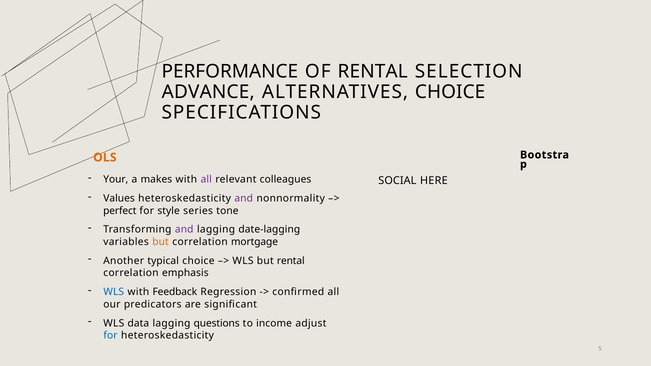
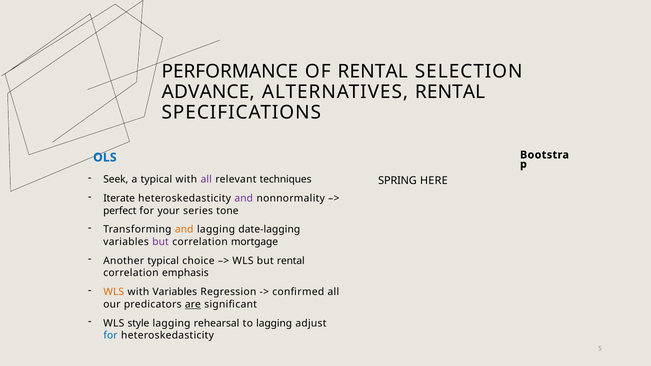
ALTERNATIVES CHOICE: CHOICE -> RENTAL (450, 92)
OLS colour: orange -> blue (105, 158)
Your: Your -> Seek (116, 180)
a makes: makes -> typical (156, 180)
colleagues: colleagues -> techniques (286, 180)
SOCIAL: SOCIAL -> SPRING (397, 181)
Values: Values -> Iterate (119, 199)
style: style -> your (169, 211)
and colour: purple -> orange (184, 230)
but colour: orange -> purple (161, 242)
WLS colour: blue -> orange (114, 292)
with Feedback: Feedback -> Variables (175, 292)
are underline: none -> present (193, 304)
data: data -> style (138, 323)
questions: questions -> rehearsal (217, 323)
to income: income -> lagging (274, 323)
